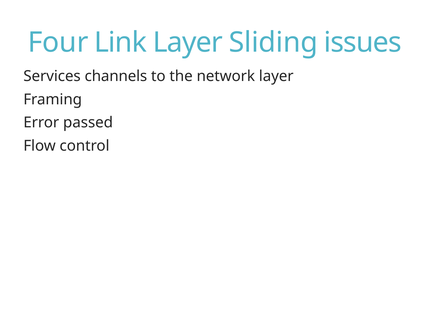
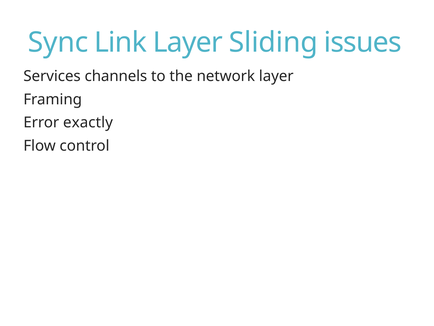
Four: Four -> Sync (58, 42)
passed: passed -> exactly (88, 122)
